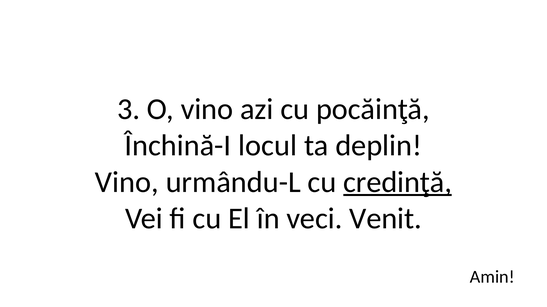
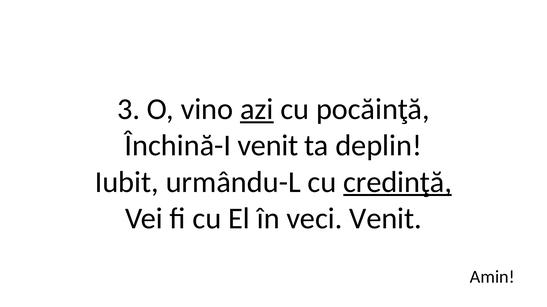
azi underline: none -> present (257, 109)
Închină-I locul: locul -> venit (268, 146)
Vino: Vino -> Iubit (127, 182)
